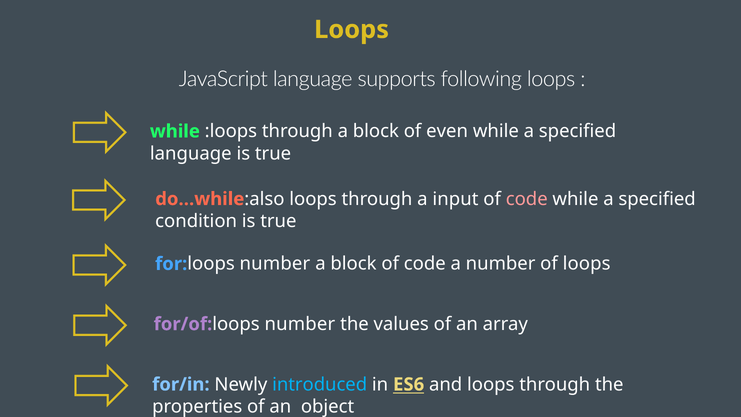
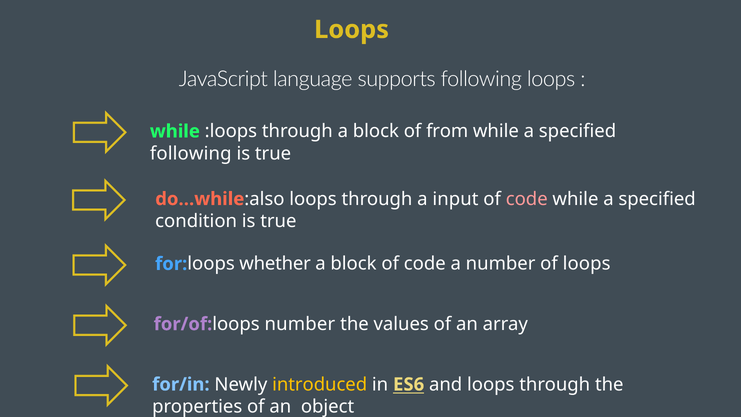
even: even -> from (447, 131)
language: language -> following (191, 153)
number: number -> whether (275, 264)
introduced colour: light blue -> yellow (320, 384)
